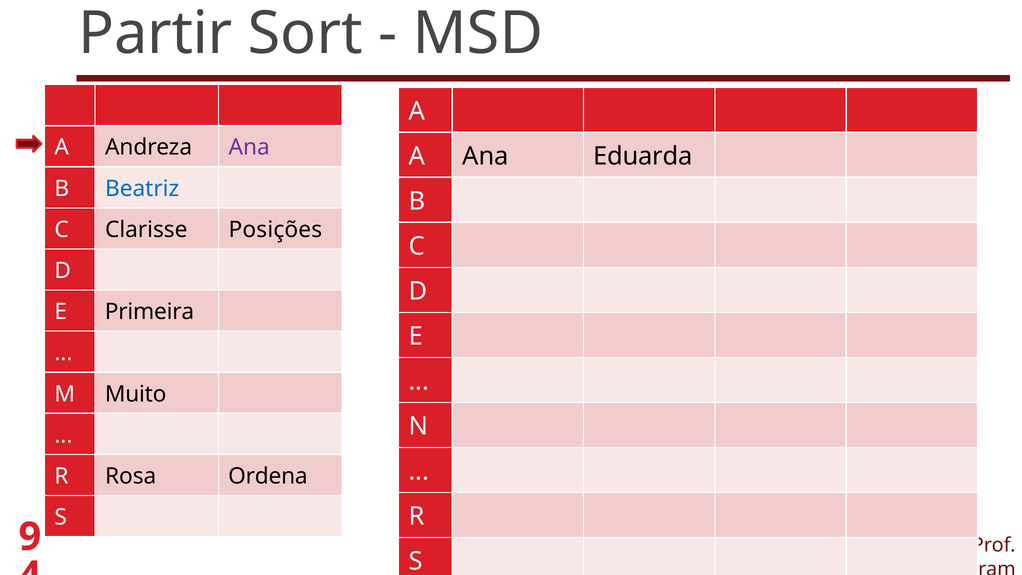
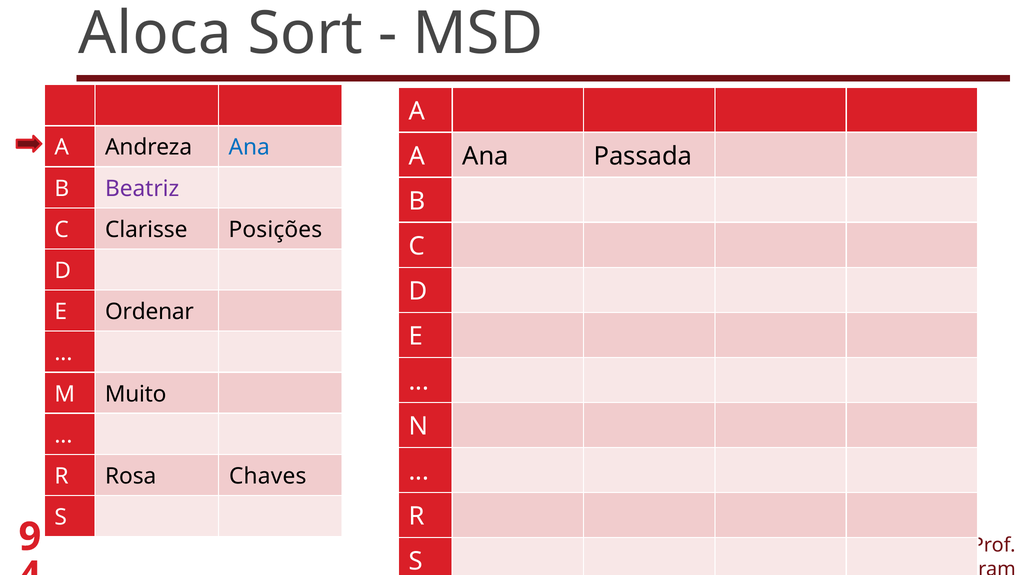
Partir: Partir -> Aloca (155, 33)
Ana colour: purple -> blue (249, 147)
Eduarda: Eduarda -> Passada (643, 156)
Beatriz colour: blue -> purple (142, 189)
Primeira: Primeira -> Ordenar (149, 312)
Ordena: Ordena -> Chaves (268, 476)
